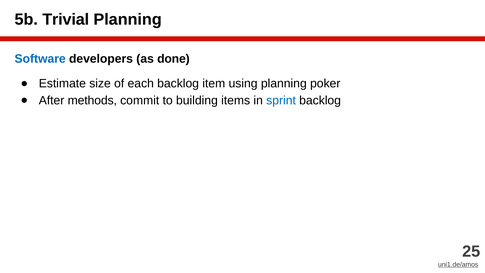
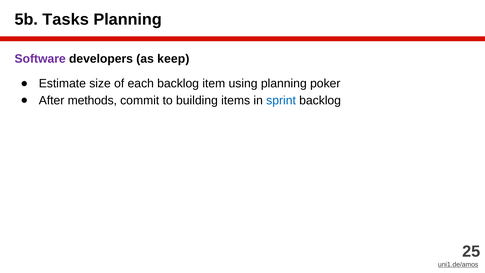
Trivial: Trivial -> Tasks (66, 19)
Software colour: blue -> purple (40, 59)
done: done -> keep (173, 59)
